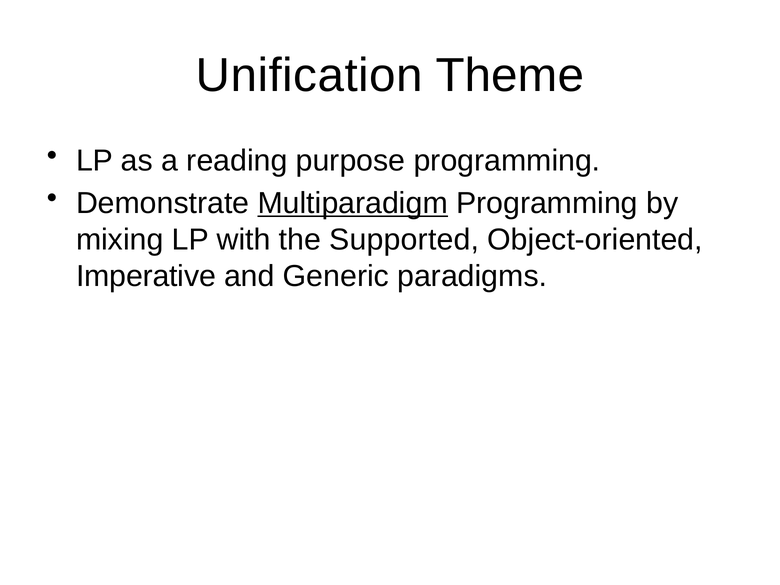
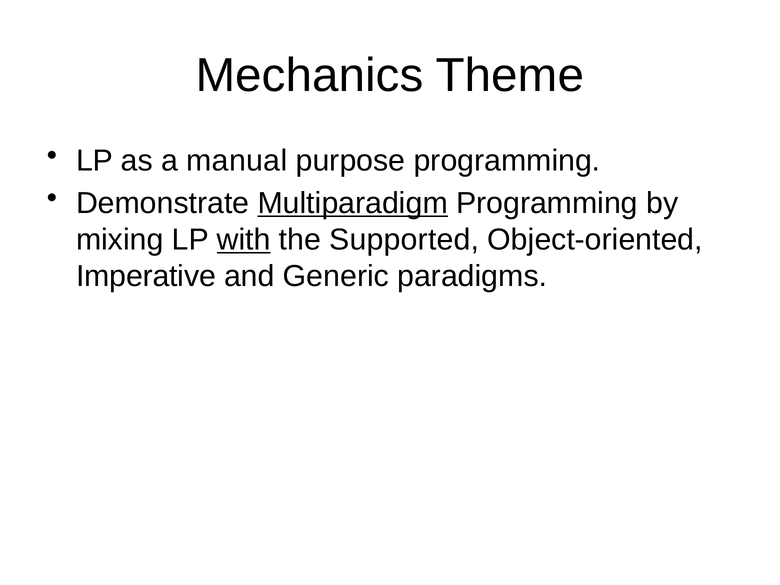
Unification: Unification -> Mechanics (309, 76)
reading: reading -> manual (237, 161)
with underline: none -> present (244, 240)
